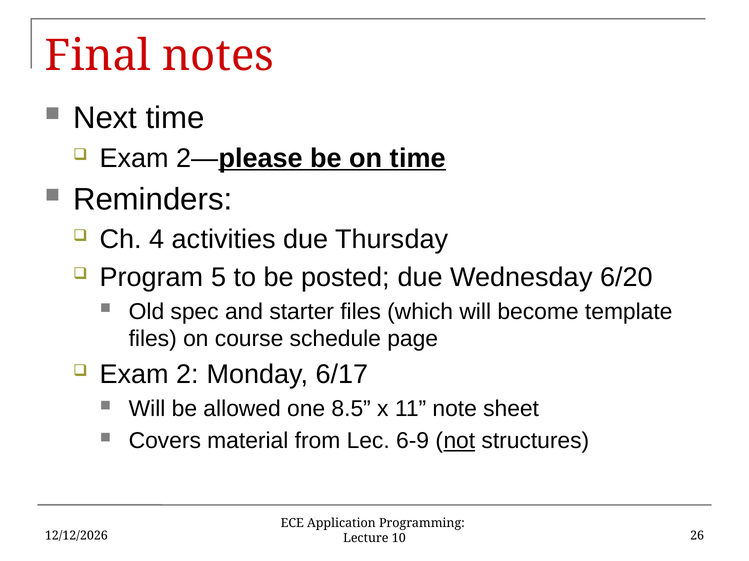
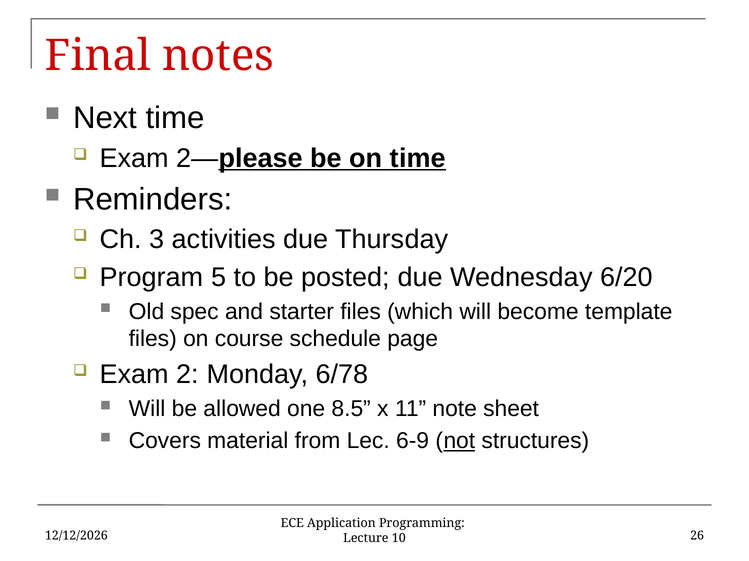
4: 4 -> 3 (157, 240)
6/17: 6/17 -> 6/78 (342, 375)
